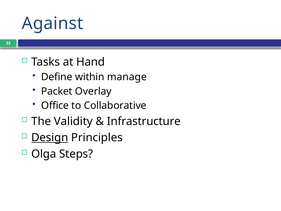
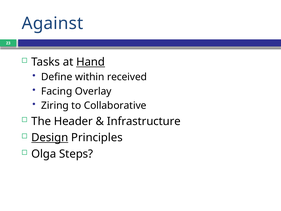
Hand underline: none -> present (91, 62)
manage: manage -> received (127, 77)
Packet: Packet -> Facing (57, 91)
Office: Office -> Ziring (55, 105)
Validity: Validity -> Header (73, 121)
